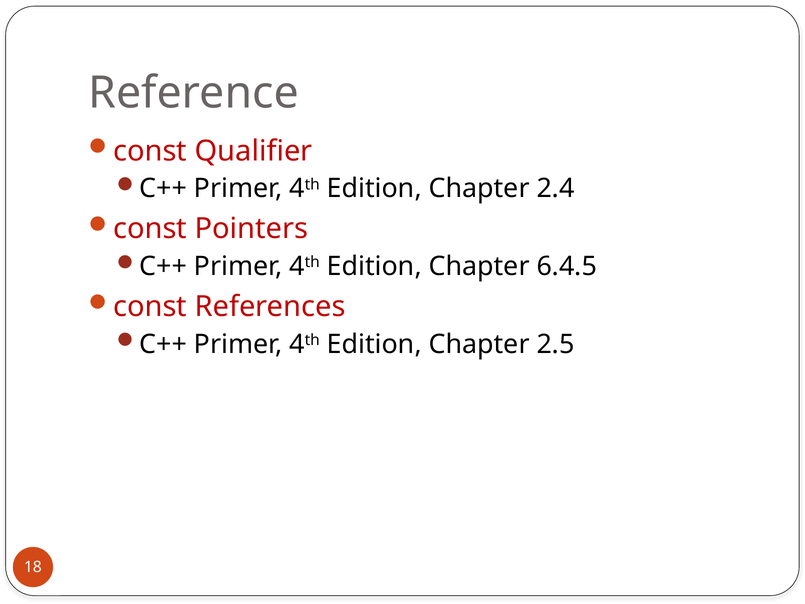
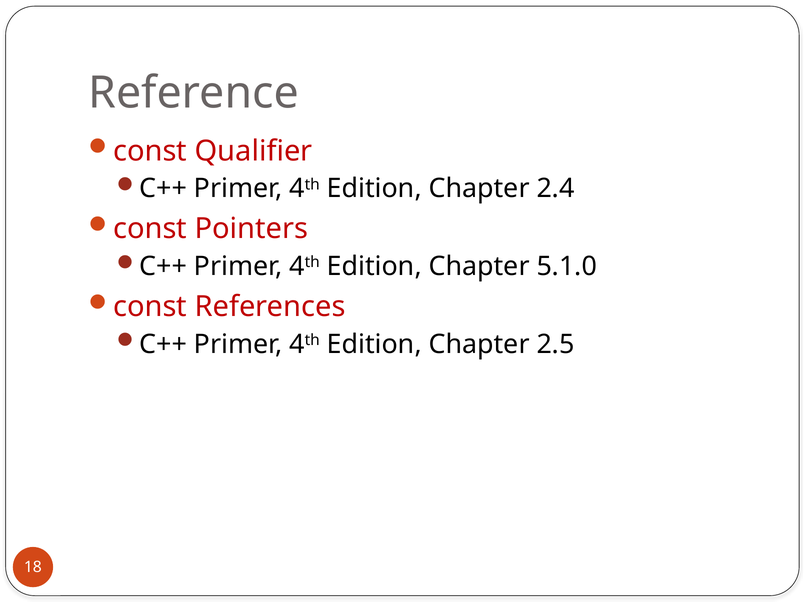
6.4.5: 6.4.5 -> 5.1.0 (567, 266)
